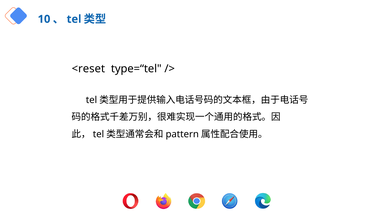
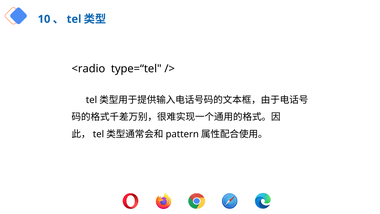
<reset: <reset -> <radio (88, 69)
